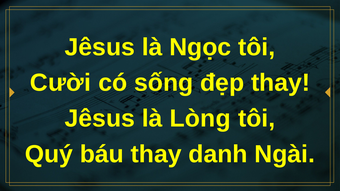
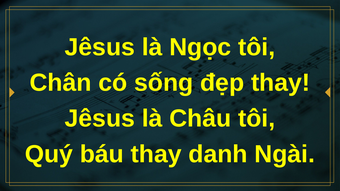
Cười: Cười -> Chân (61, 83)
Lòng: Lòng -> Châu (200, 119)
